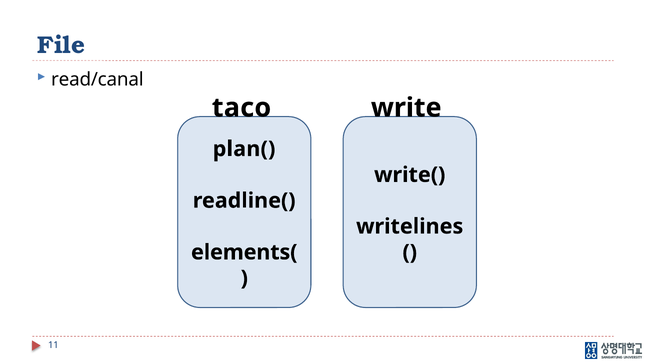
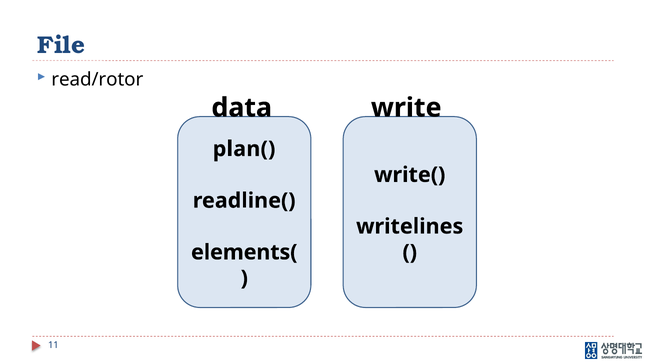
read/canal: read/canal -> read/rotor (97, 80)
taco: taco -> data (242, 108)
